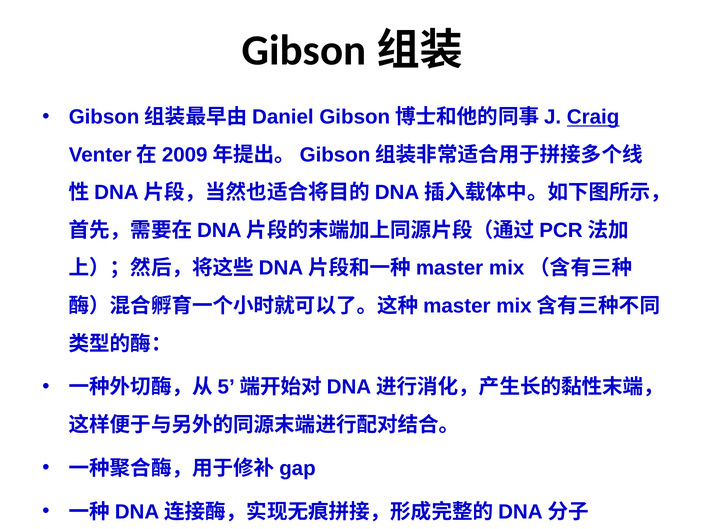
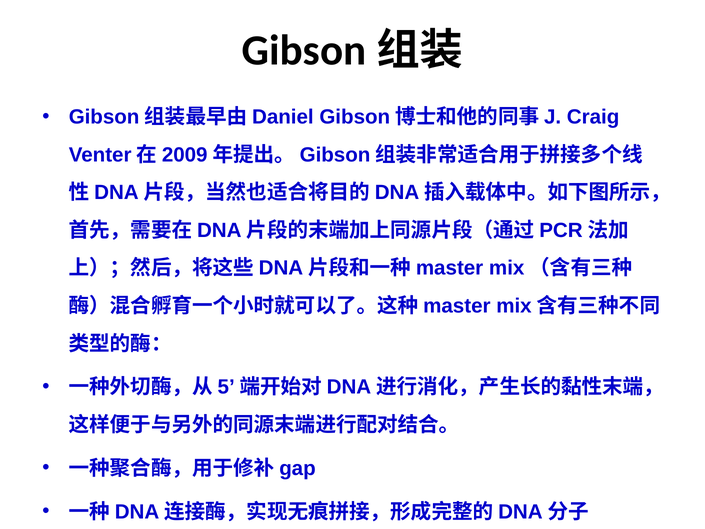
Craig underline: present -> none (593, 117)
